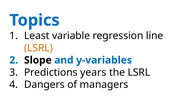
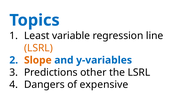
Slope colour: black -> orange (38, 60)
years: years -> other (93, 73)
managers: managers -> expensive (104, 85)
